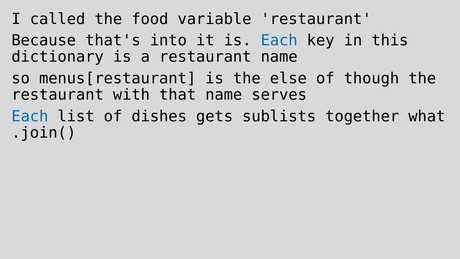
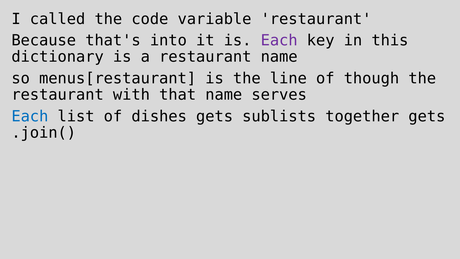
food: food -> code (150, 19)
Each colour: blue -> purple (279, 40)
else: else -> line (288, 78)
together what: what -> gets (427, 116)
